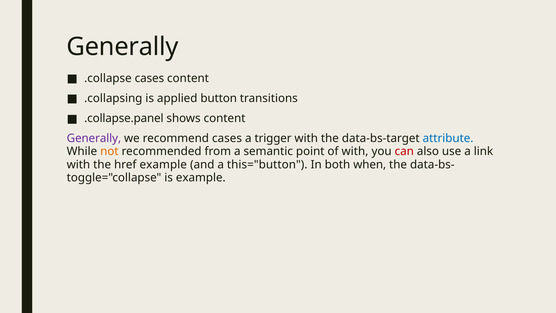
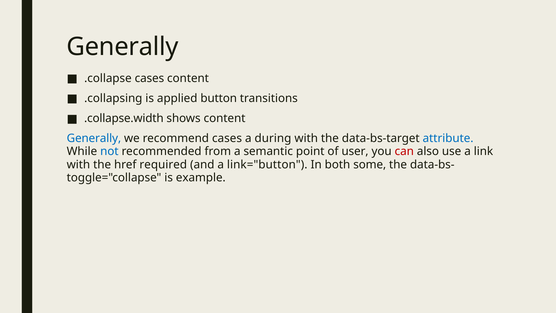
.collapse.panel: .collapse.panel -> .collapse.width (124, 118)
Generally colour: purple -> blue (94, 138)
trigger: trigger -> during (273, 138)
not colour: orange -> blue (109, 151)
of with: with -> user (355, 151)
href example: example -> required (163, 164)
this="button: this="button -> link="button (267, 164)
when: when -> some (370, 164)
